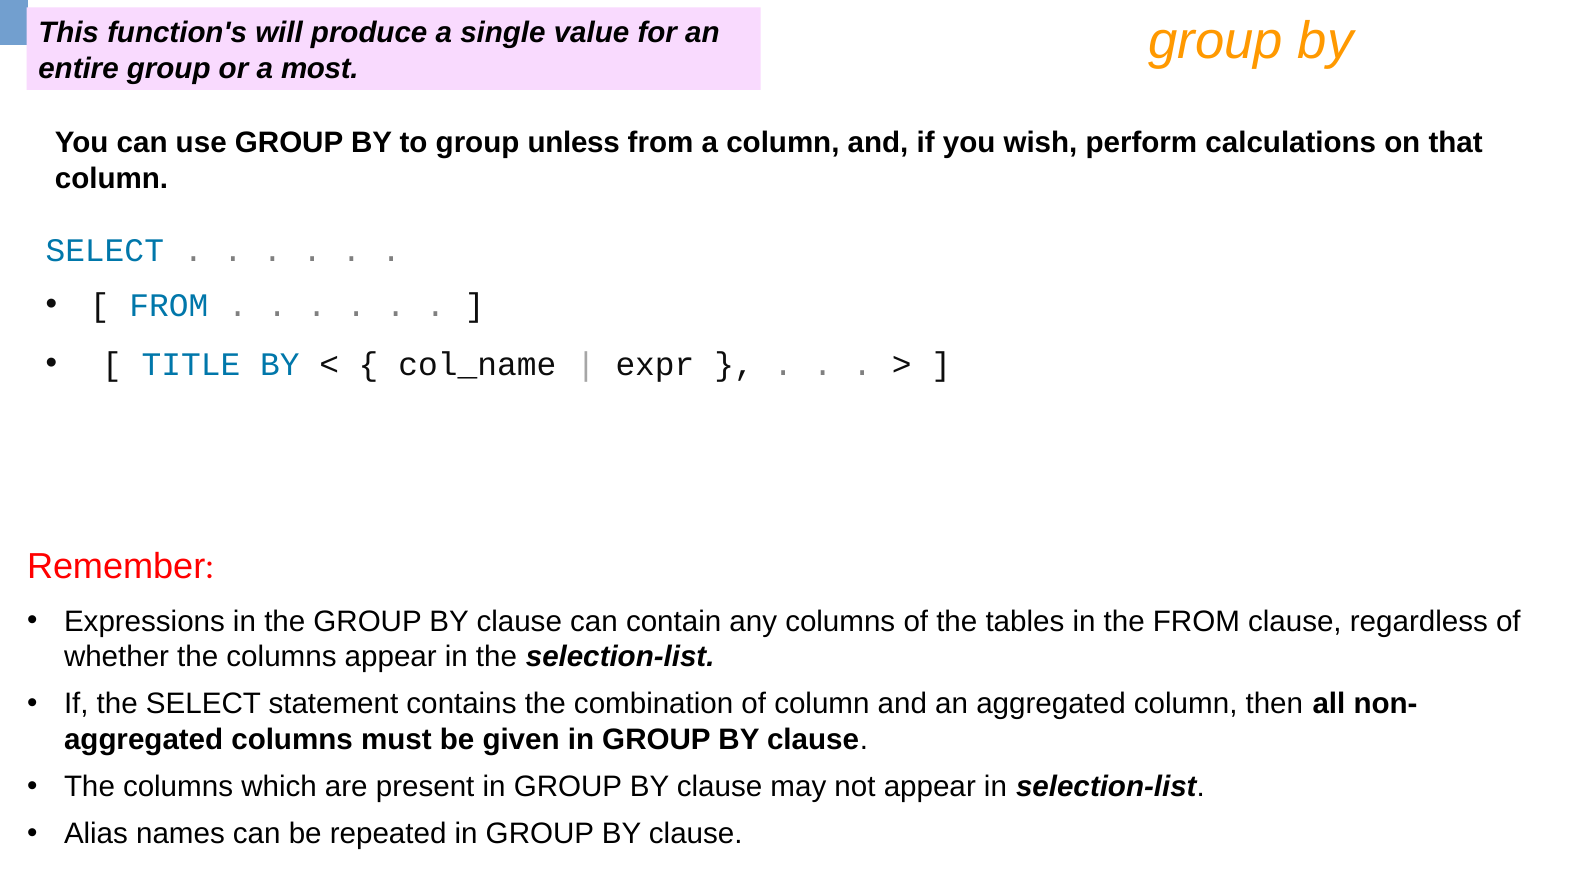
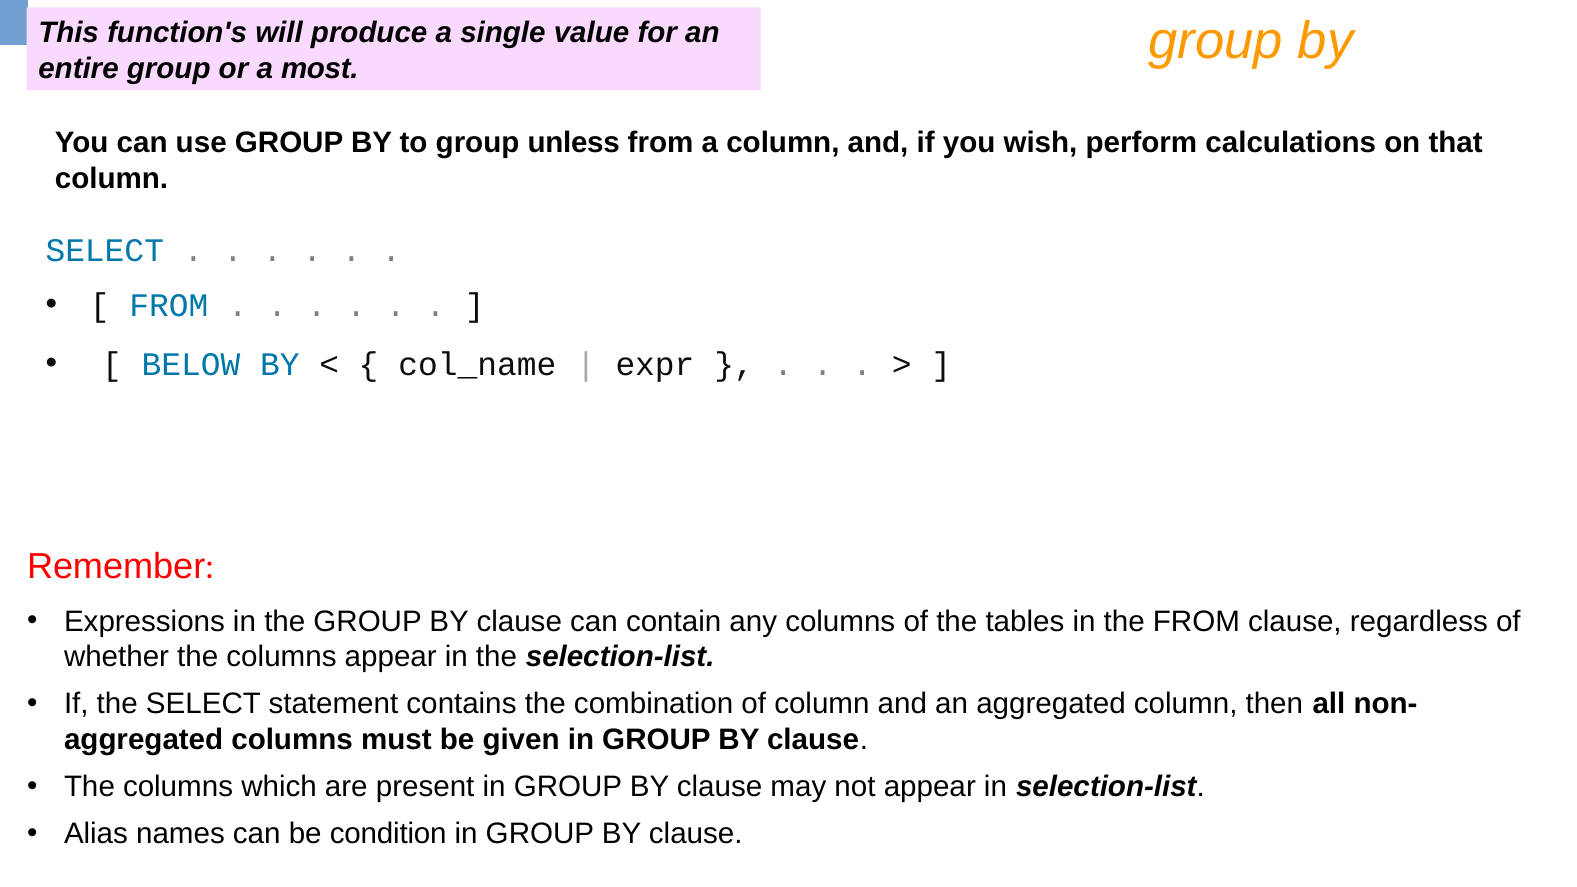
TITLE: TITLE -> BELOW (191, 365)
repeated: repeated -> condition (388, 834)
